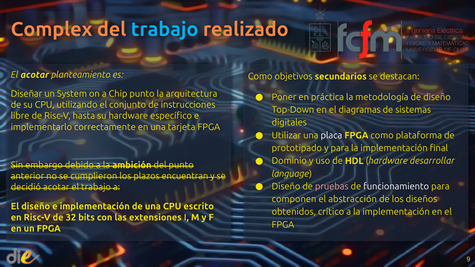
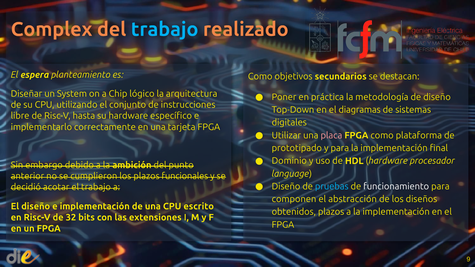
El acotar: acotar -> espera (35, 75)
Chip punto: punto -> lógico (142, 94)
placa colour: white -> pink (331, 135)
desarrollar: desarrollar -> procesador (432, 161)
encuentran: encuentran -> funcionales (185, 176)
pruebas colour: pink -> light blue (332, 187)
obtenidos crítico: crítico -> plazos (331, 212)
